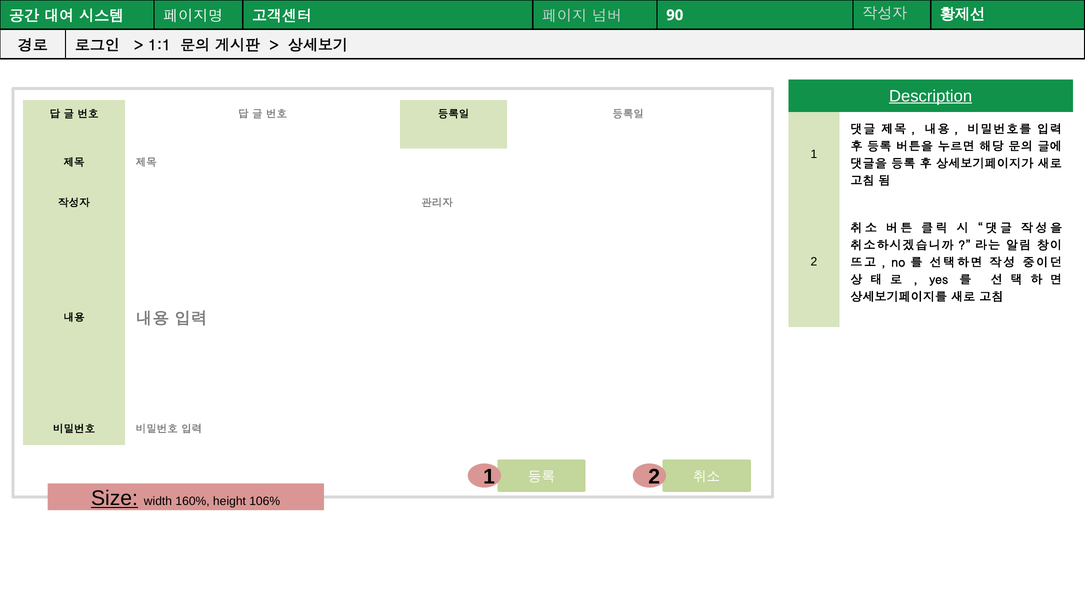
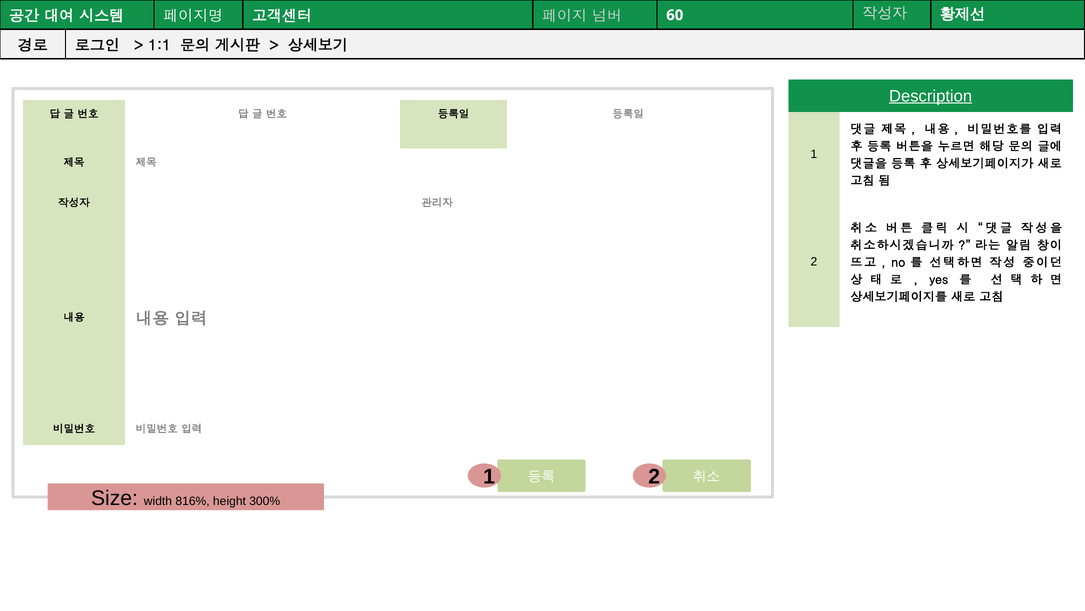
90: 90 -> 60 (675, 15)
Size underline: present -> none (114, 498)
160%: 160% -> 816% (193, 501)
106%: 106% -> 300% (265, 501)
